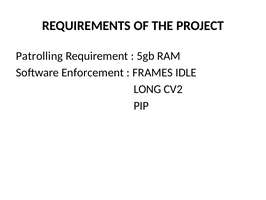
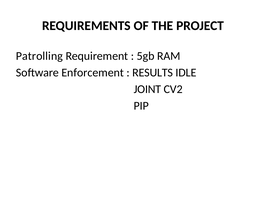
FRAMES: FRAMES -> RESULTS (153, 72)
LONG: LONG -> JOINT (147, 89)
